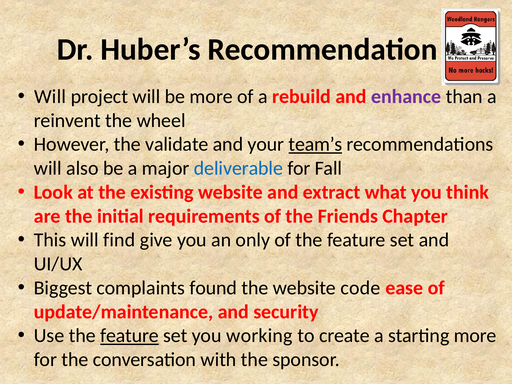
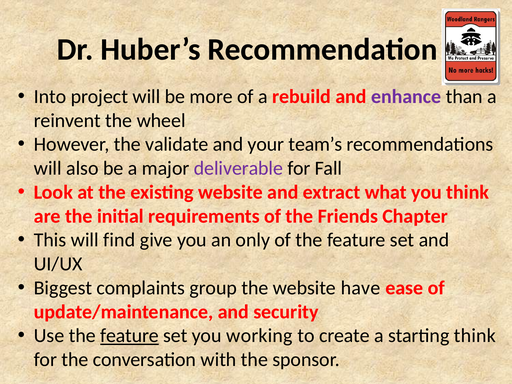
Will: Will -> Into (50, 97)
team’s underline: present -> none (315, 144)
deliverable colour: blue -> purple (238, 168)
found: found -> group (213, 288)
code: code -> have (361, 288)
starting more: more -> think (475, 336)
